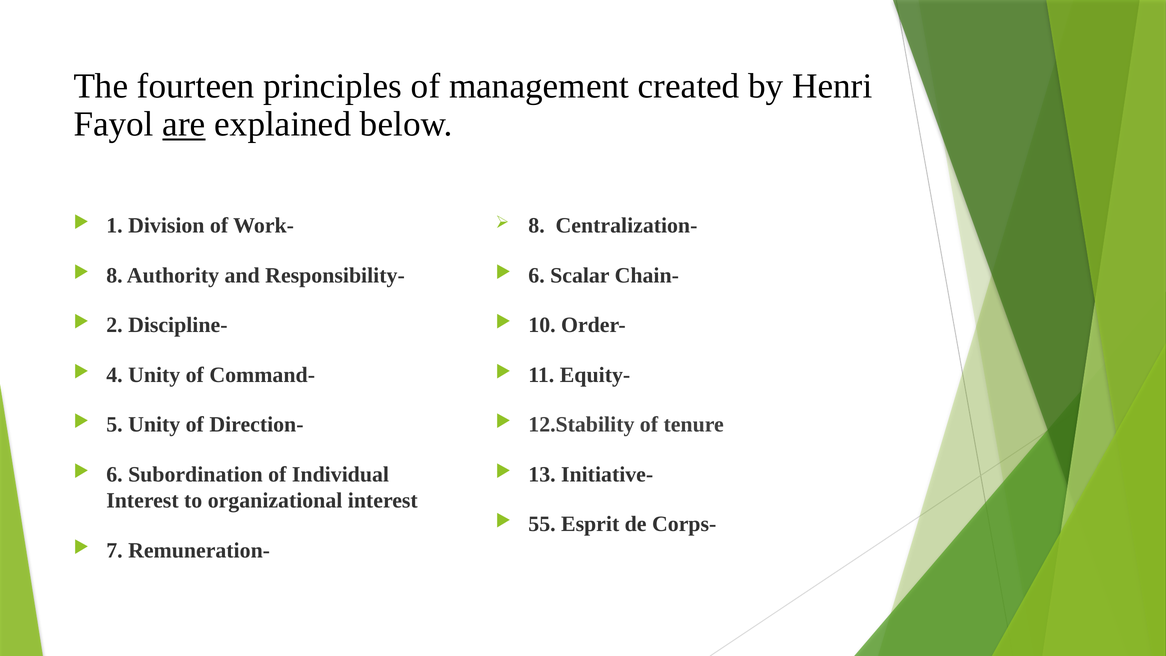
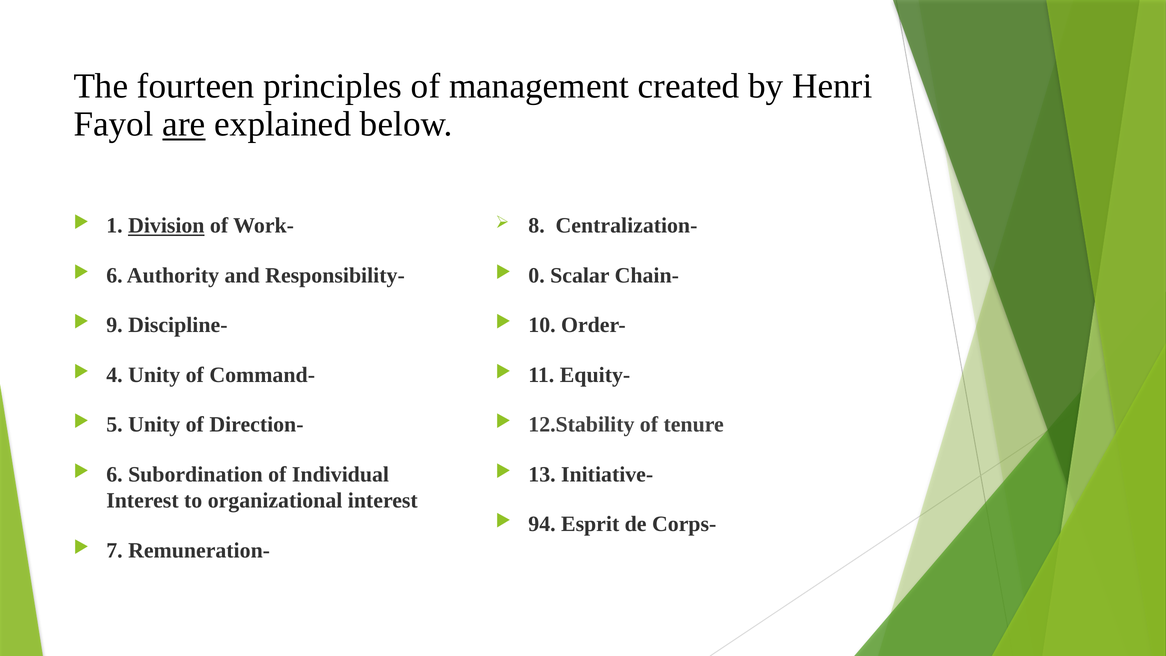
Division underline: none -> present (166, 226)
8: 8 -> 6 (115, 275)
6: 6 -> 0 (537, 275)
2: 2 -> 9 (115, 325)
55: 55 -> 94 (542, 524)
